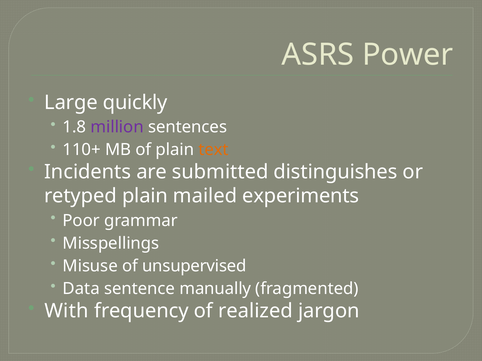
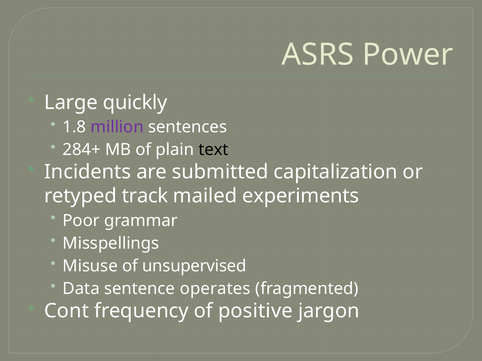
110+: 110+ -> 284+ (82, 150)
text colour: orange -> black (214, 150)
distinguishes: distinguishes -> capitalization (336, 172)
retyped plain: plain -> track (145, 196)
manually: manually -> operates (215, 289)
With: With -> Cont (67, 311)
realized: realized -> positive (255, 311)
